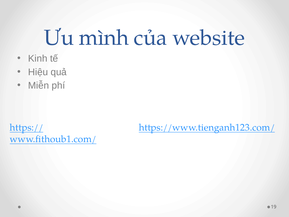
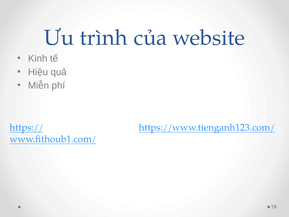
mình: mình -> trình (104, 38)
